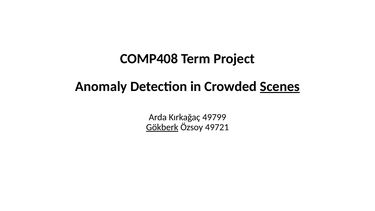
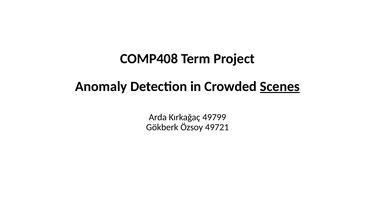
Gökberk underline: present -> none (162, 127)
